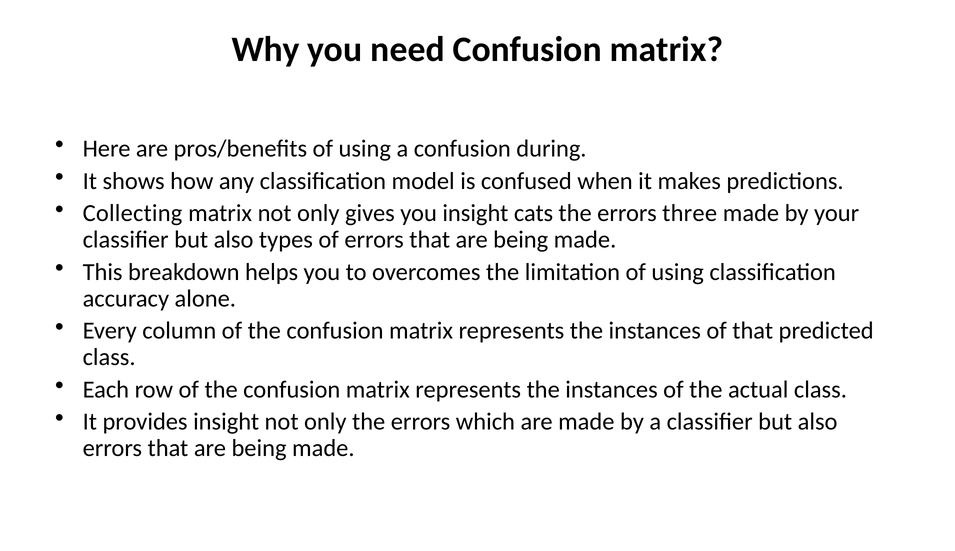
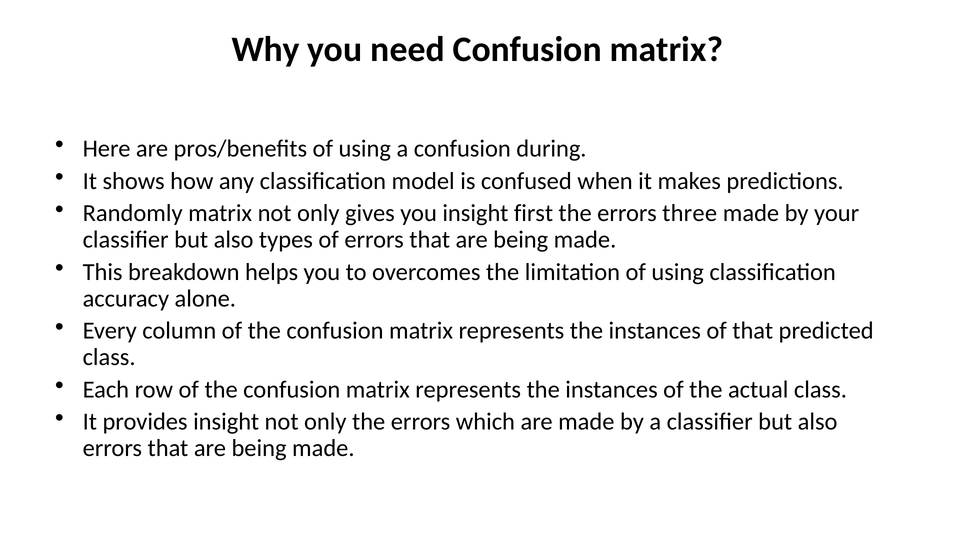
Collecting: Collecting -> Randomly (133, 213)
cats: cats -> first (533, 213)
